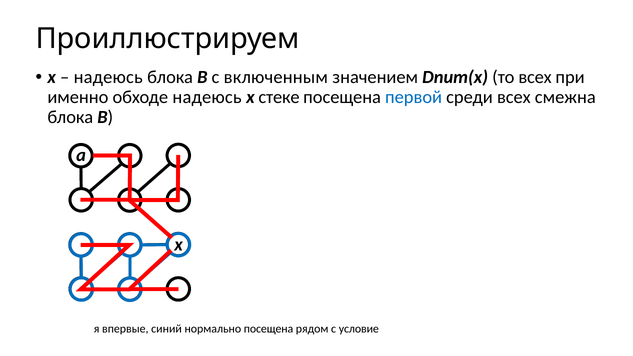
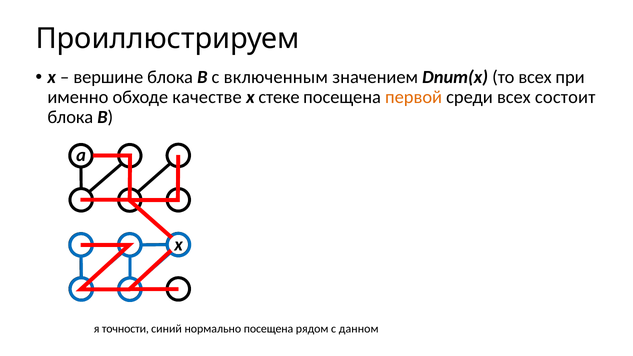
надеюсь: надеюсь -> вершине (108, 77)
обходе надеюсь: надеюсь -> качестве (207, 97)
первой colour: blue -> orange (414, 97)
смежна: смежна -> состоит (565, 97)
впервые: впервые -> точности (125, 329)
условие: условие -> данном (359, 329)
